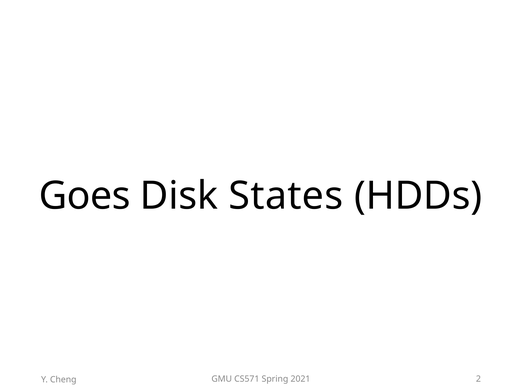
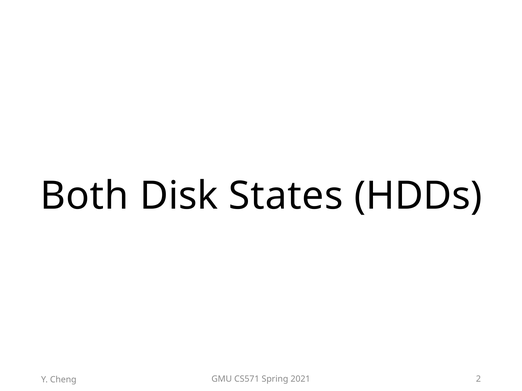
Goes: Goes -> Both (84, 196)
